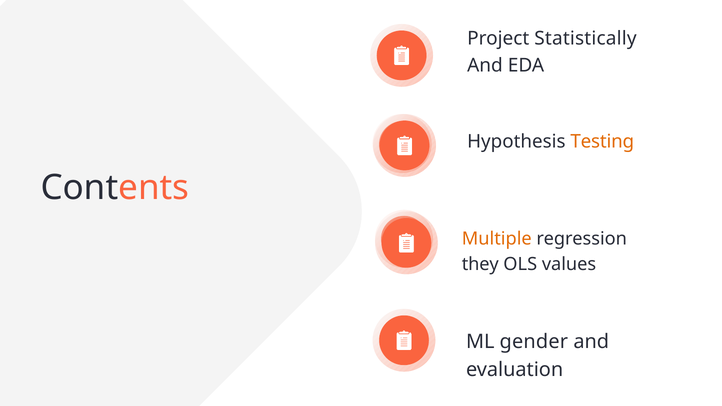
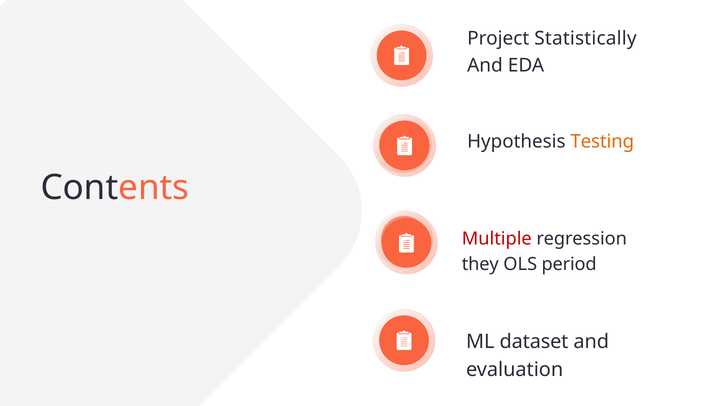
Multiple colour: orange -> red (497, 239)
values: values -> period (569, 265)
gender: gender -> dataset (534, 342)
